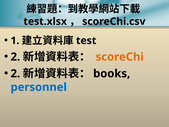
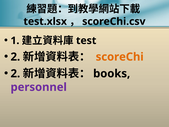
personnel colour: blue -> purple (39, 87)
